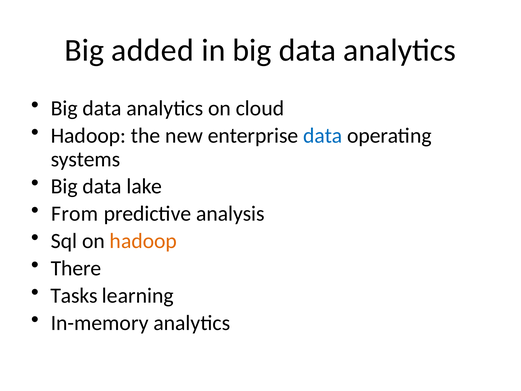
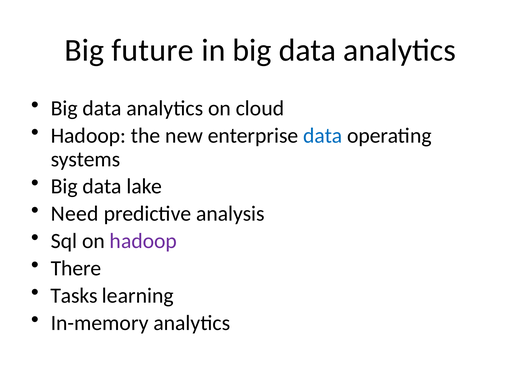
added: added -> future (153, 50)
From: From -> Need (75, 214)
hadoop colour: orange -> purple (143, 241)
